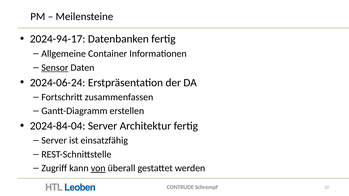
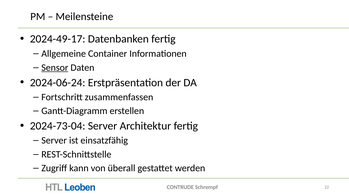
2024-94-17: 2024-94-17 -> 2024-49-17 (58, 39)
2024-84-04: 2024-84-04 -> 2024-73-04 (58, 126)
von underline: present -> none (98, 168)
